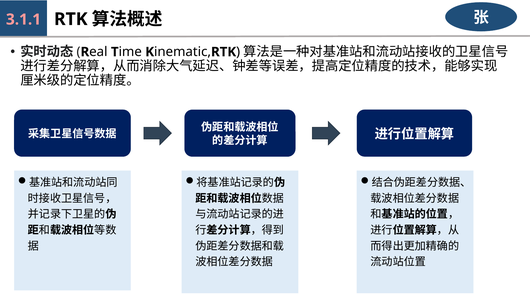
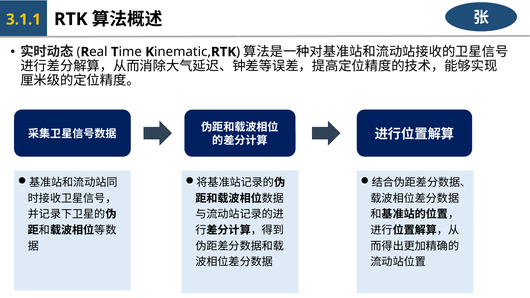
3.1.1 colour: pink -> yellow (24, 19)
